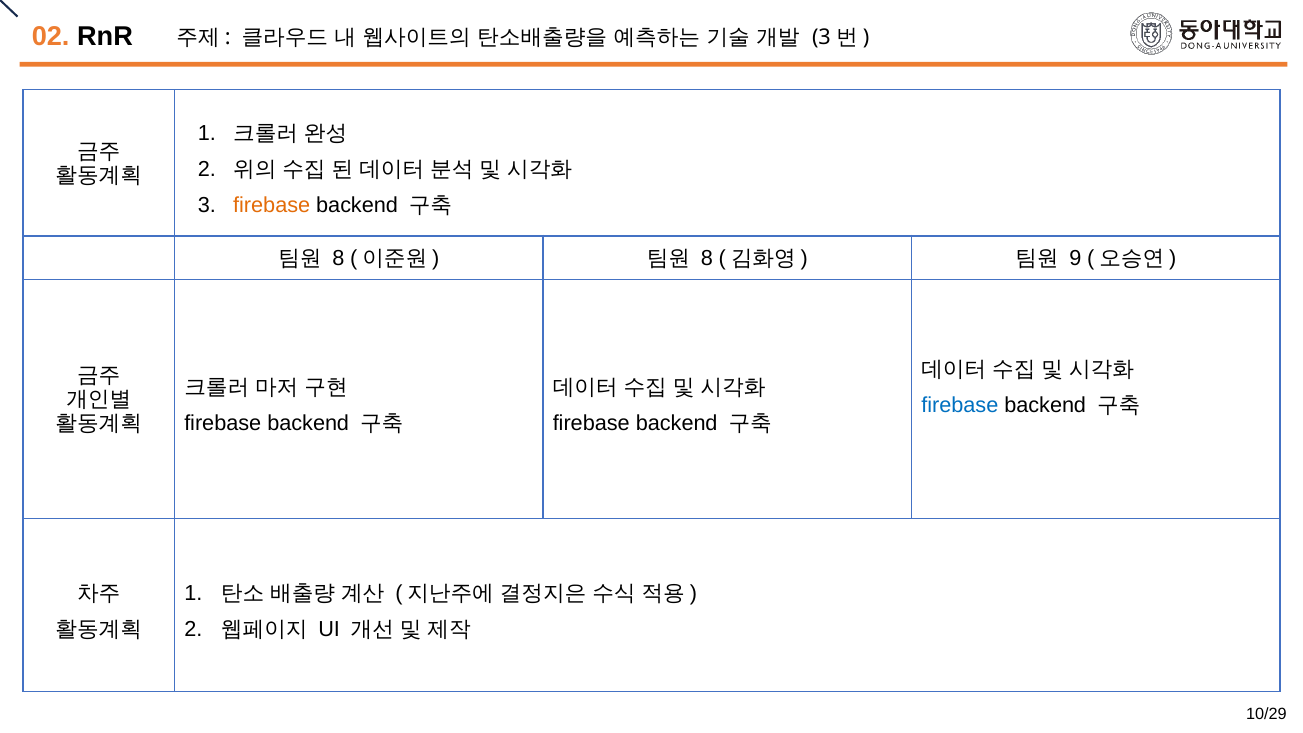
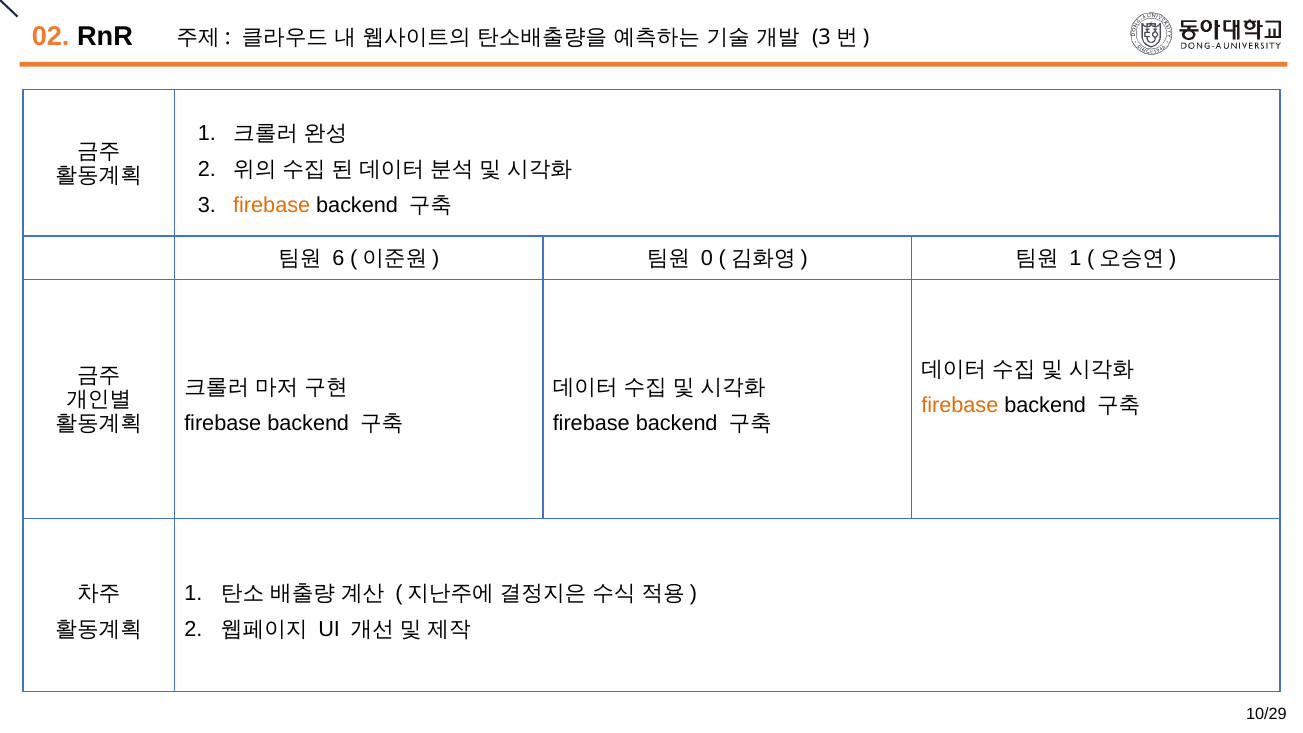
8: 8 -> 6 (338, 258)
8: 8 -> 0 (707, 258)
9: 9 -> 1 (1075, 258)
firebase colour: blue -> orange (960, 405)
